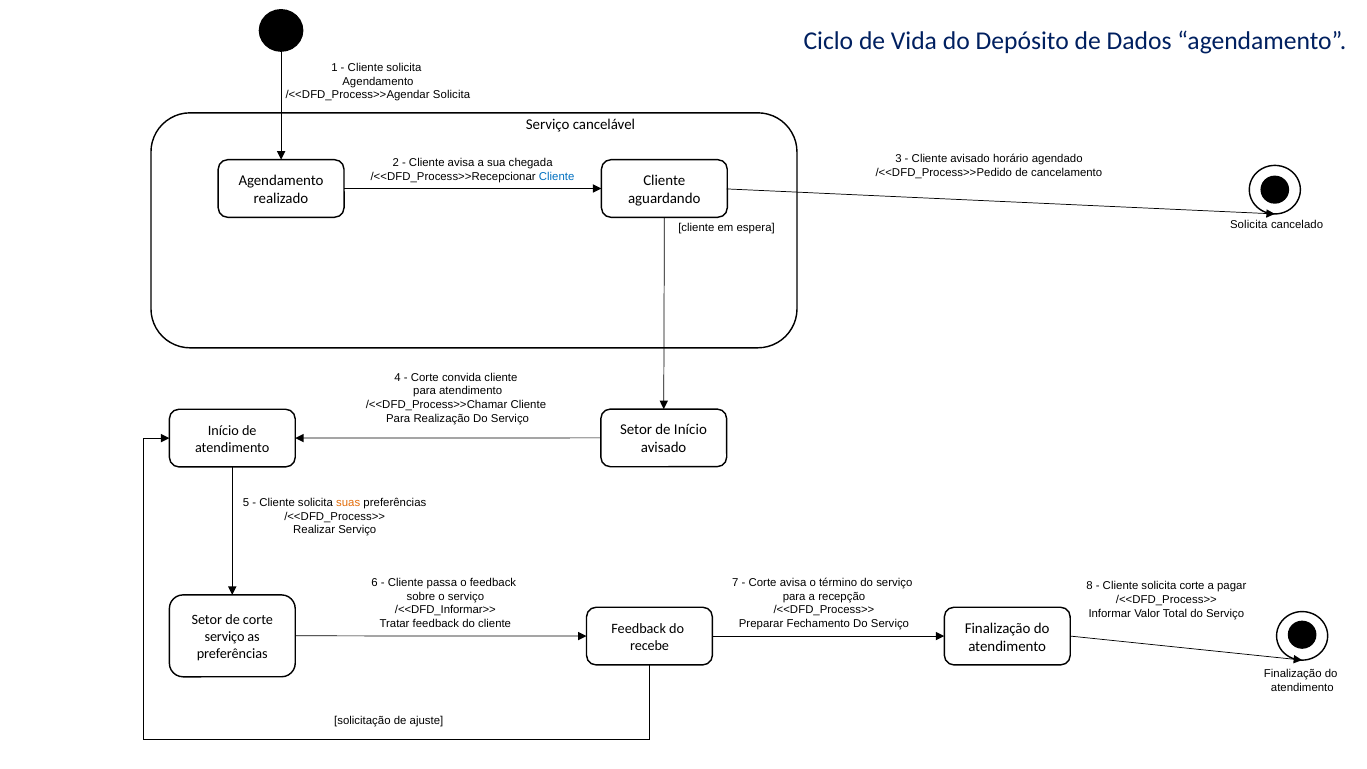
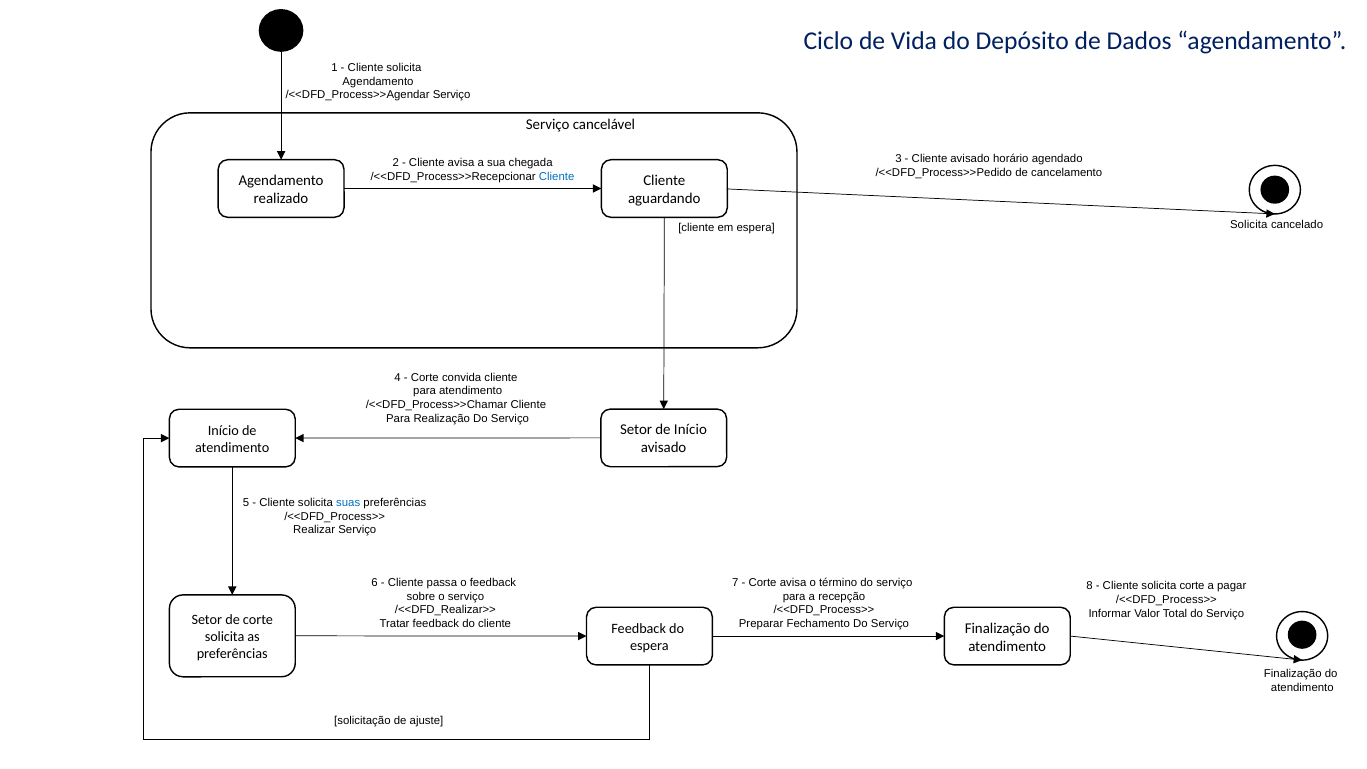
/<<DFD_Process>>Agendar Solicita: Solicita -> Serviço (452, 95)
suas colour: orange -> blue (348, 503)
/<<DFD_Informar>>: /<<DFD_Informar>> -> /<<DFD_Realizar>> (445, 610)
serviço: serviço -> solicita (225, 637)
recebe: recebe -> espera (650, 646)
